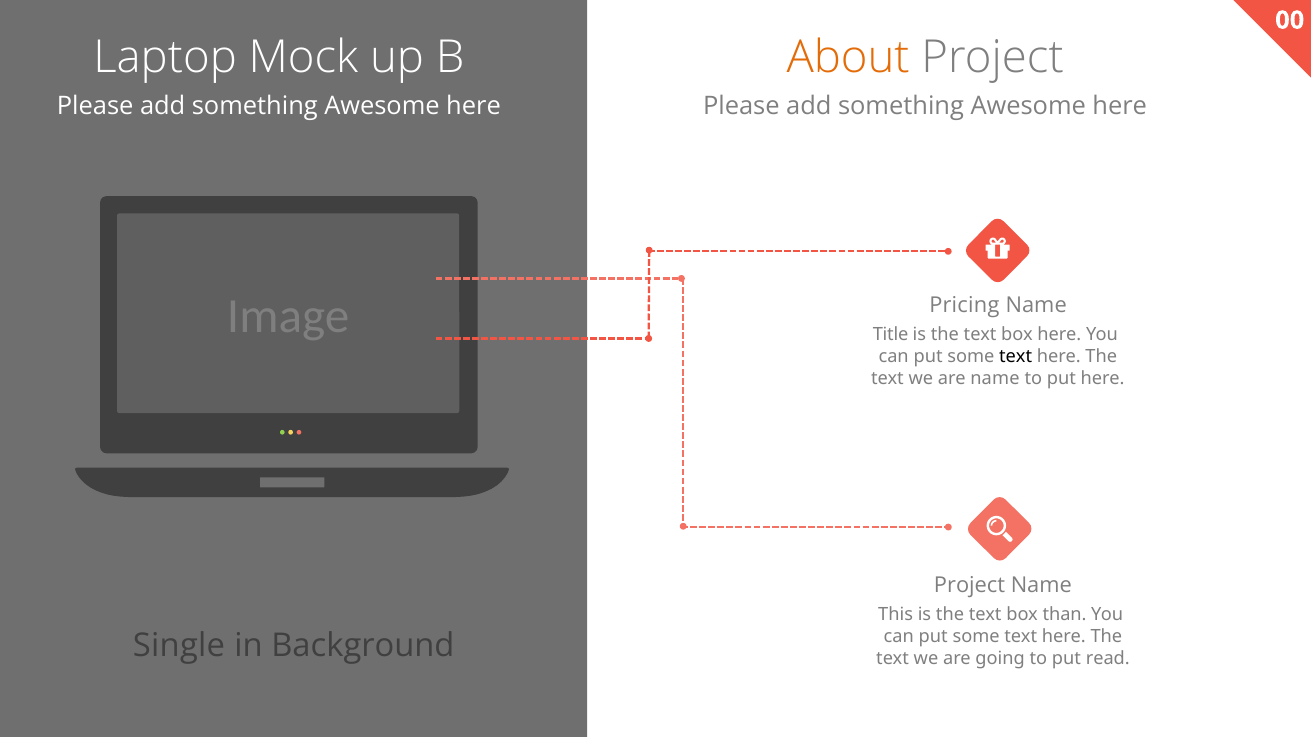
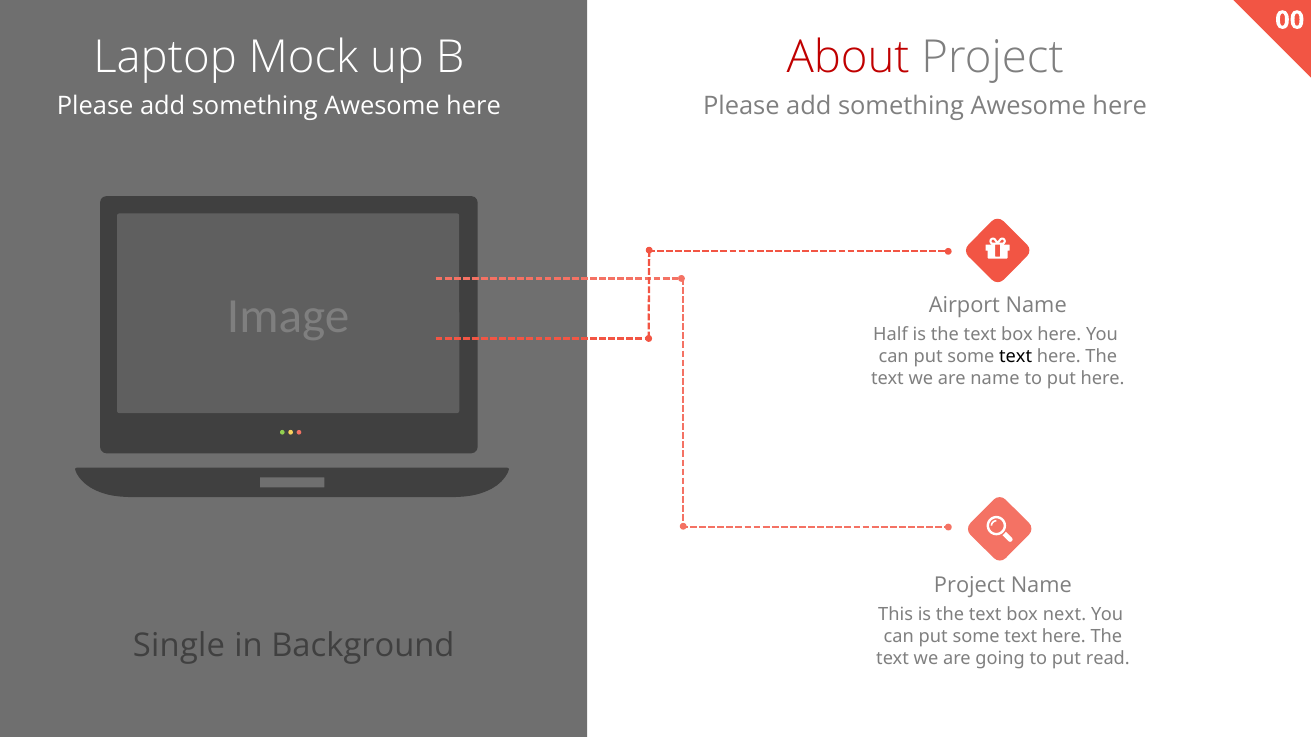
About colour: orange -> red (848, 58)
Pricing: Pricing -> Airport (964, 305)
Title: Title -> Half (890, 335)
than: than -> next (1064, 615)
